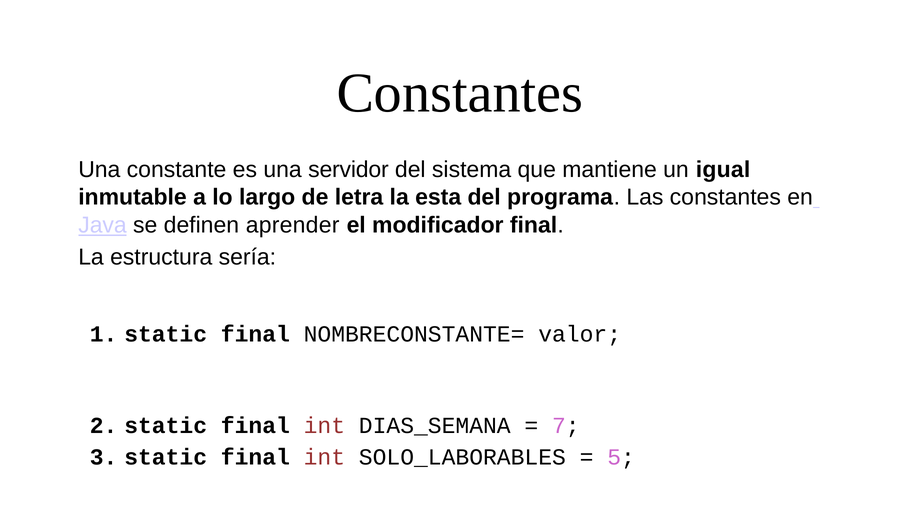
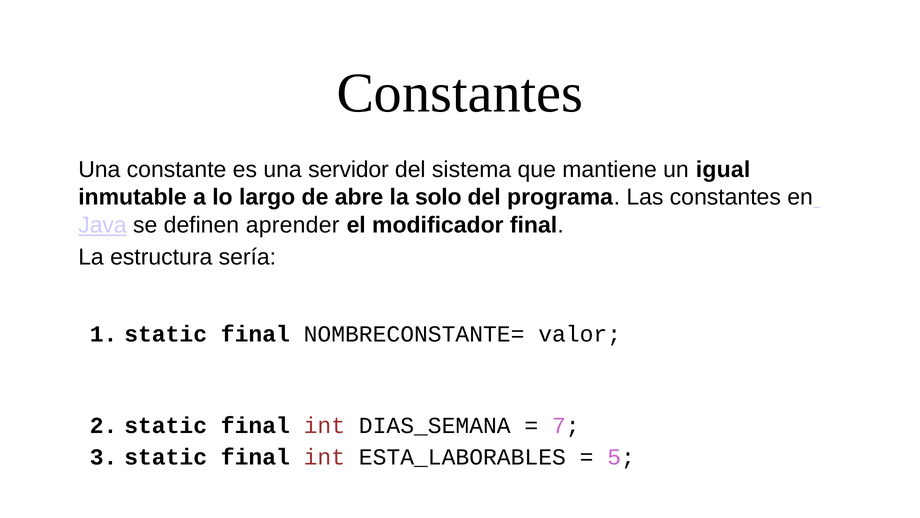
letra: letra -> abre (359, 197)
esta: esta -> solo (438, 197)
SOLO_LABORABLES: SOLO_LABORABLES -> ESTA_LABORABLES (462, 457)
